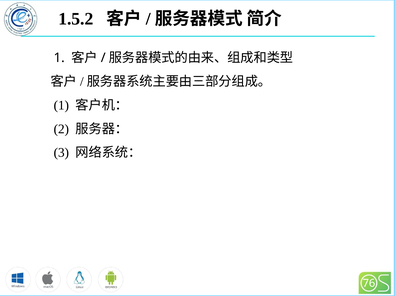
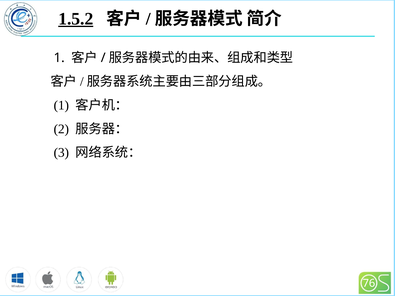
1.5.2 underline: none -> present (76, 19)
